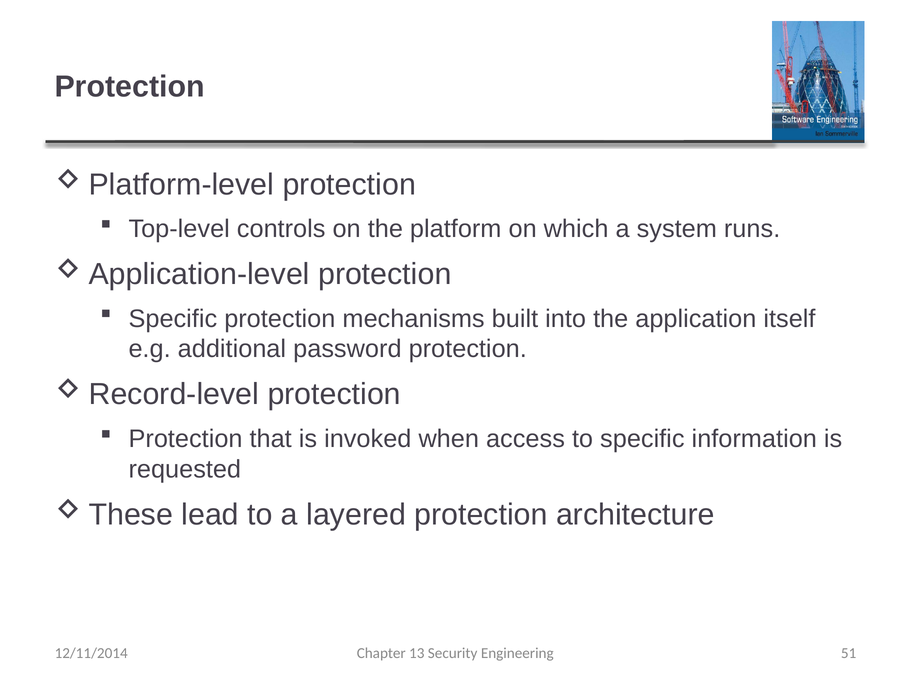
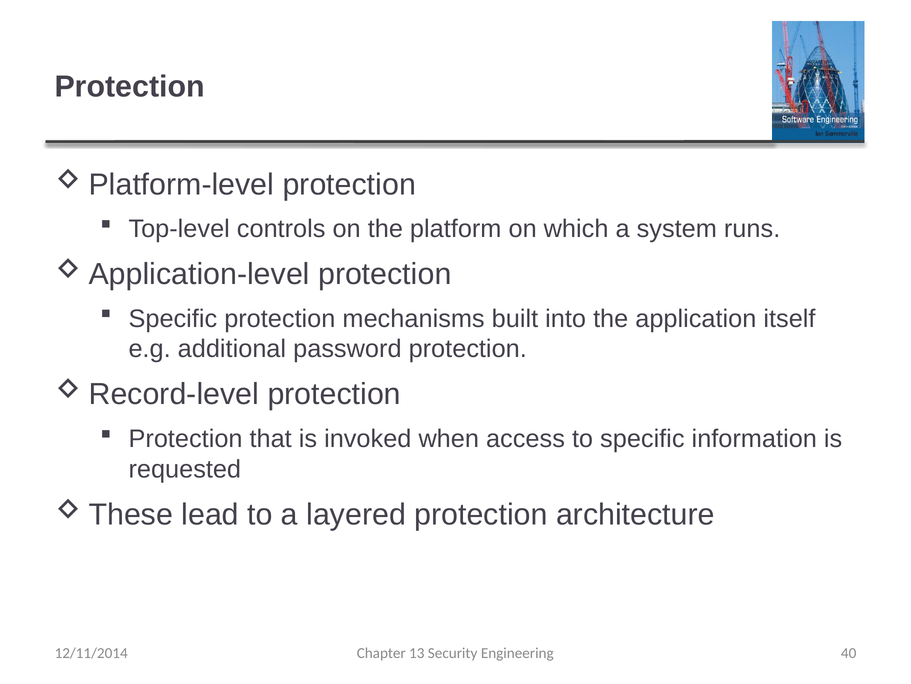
51: 51 -> 40 (849, 652)
